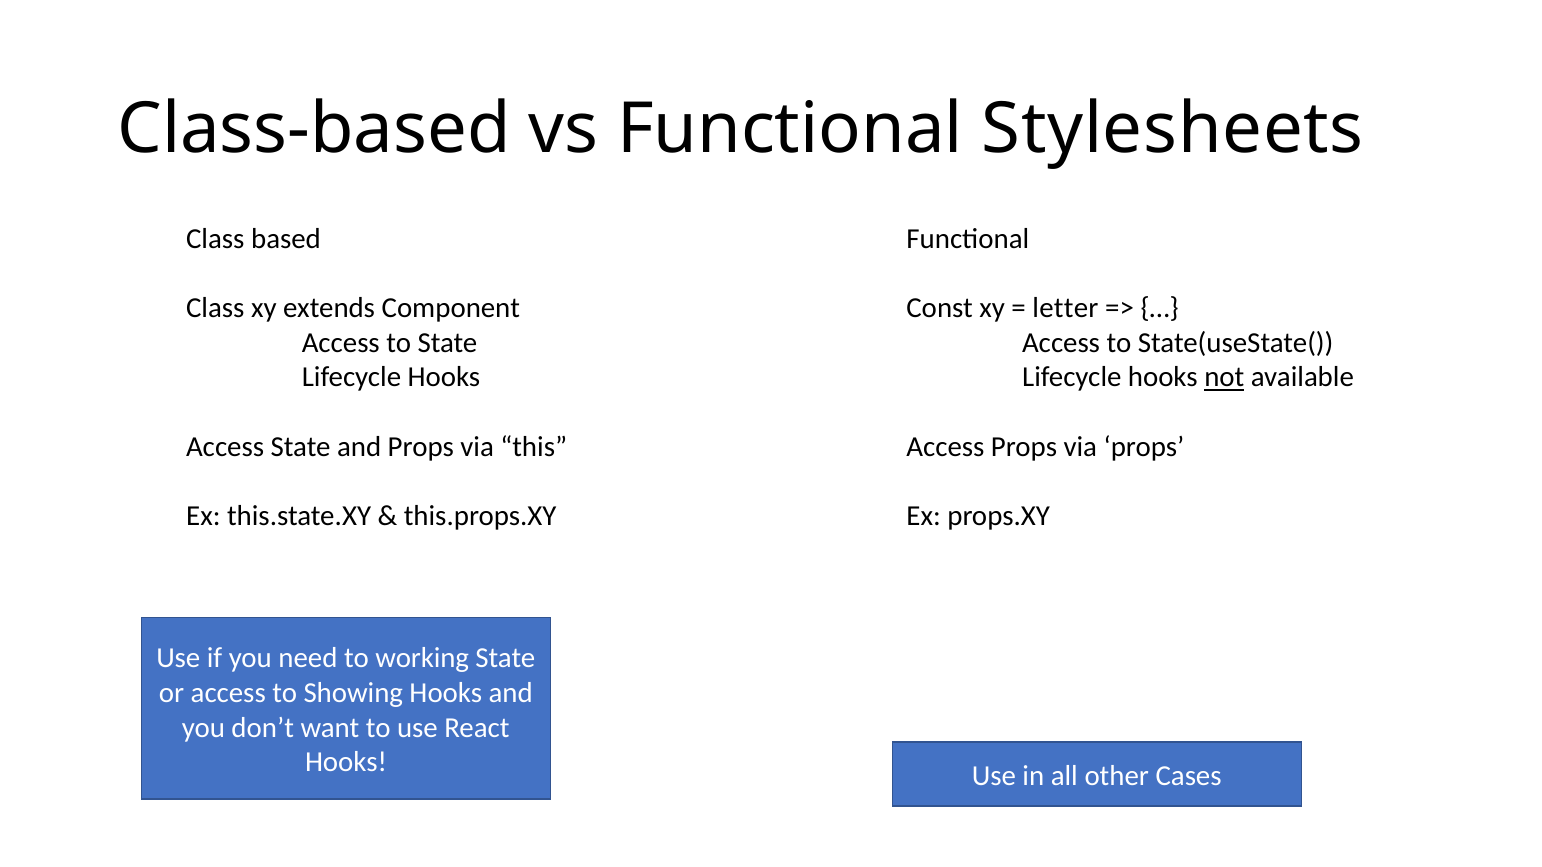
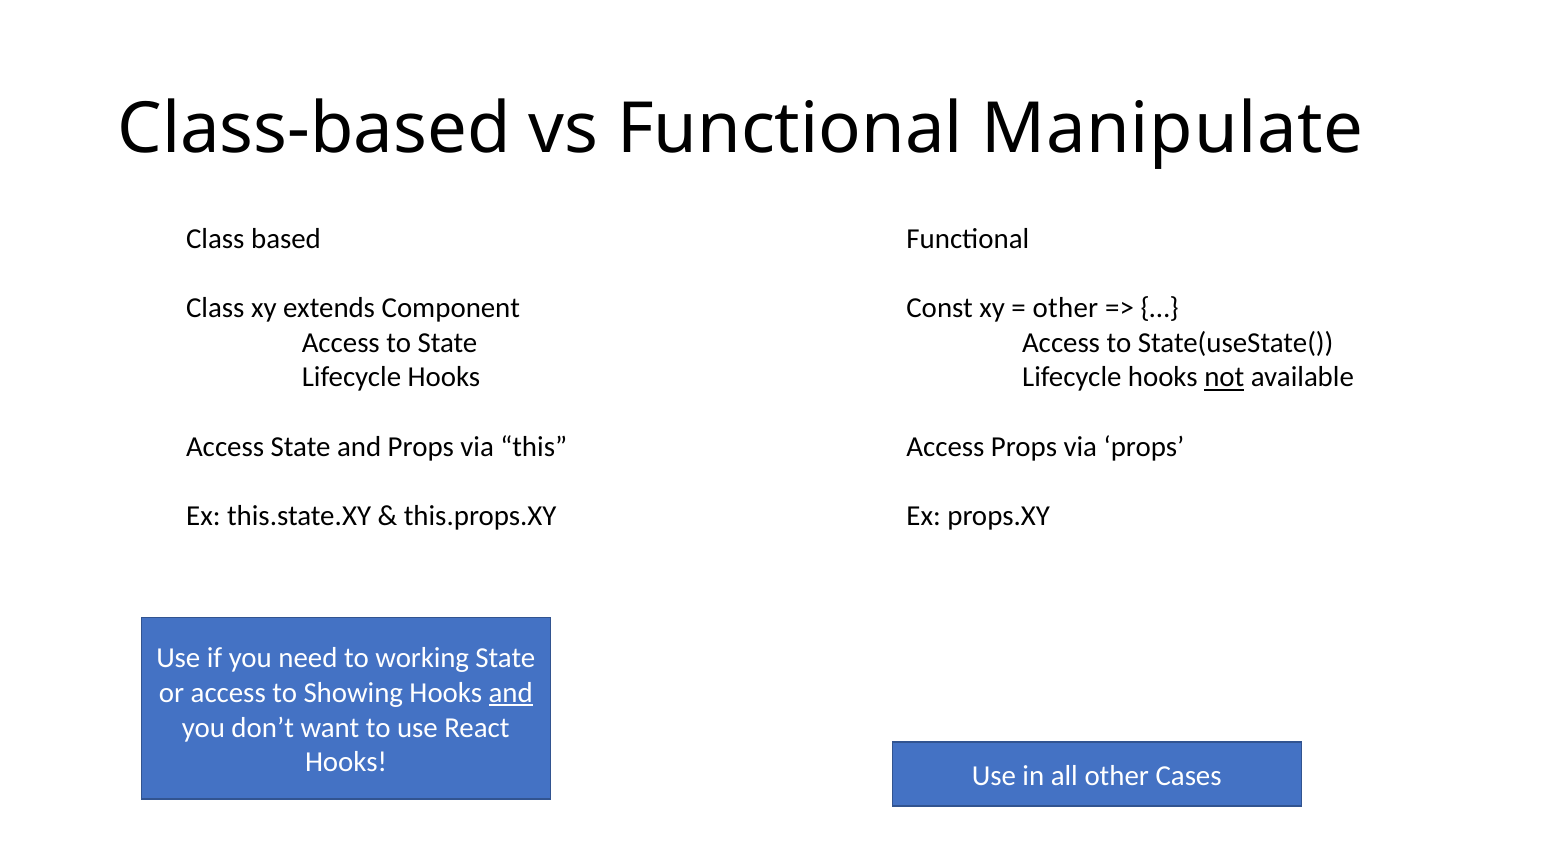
Stylesheets: Stylesheets -> Manipulate (1173, 130)
letter: letter -> other (1065, 308)
and underline: none -> present (511, 693)
